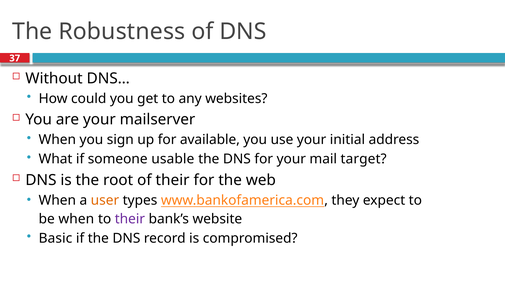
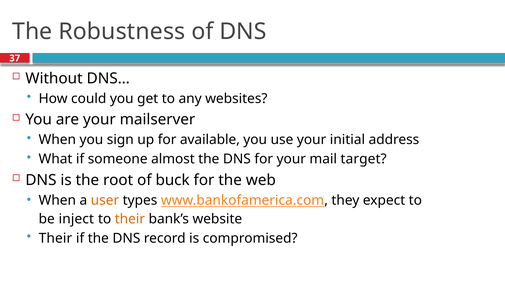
usable: usable -> almost (173, 159)
of their: their -> buck (173, 180)
be when: when -> inject (76, 219)
their colour: purple -> orange (130, 219)
Basic: Basic -> Their (55, 238)
